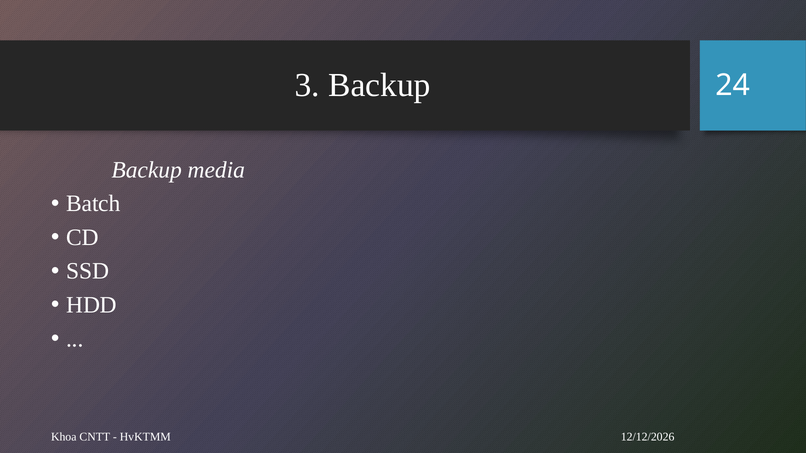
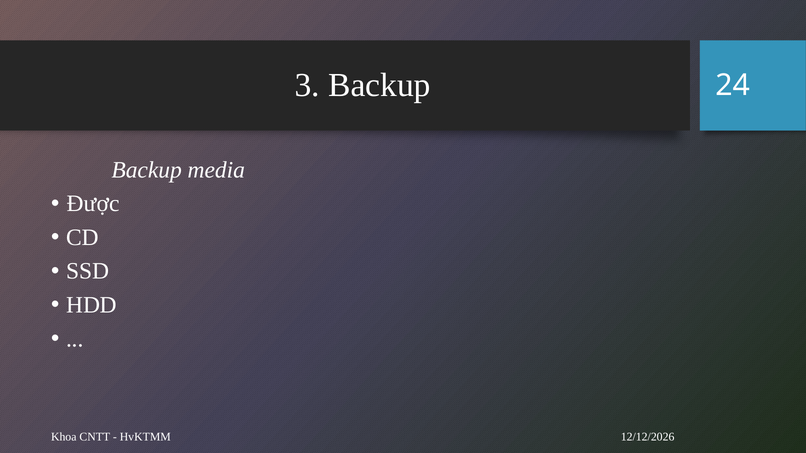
Batch: Batch -> Được (93, 204)
